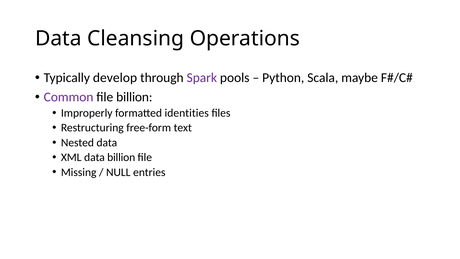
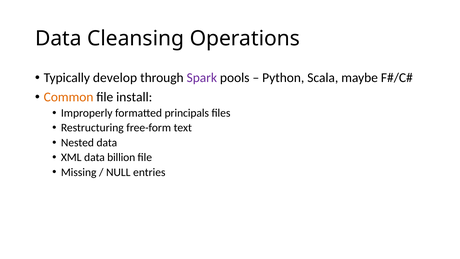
Common colour: purple -> orange (69, 97)
file billion: billion -> install (134, 97)
identities: identities -> principals (187, 113)
